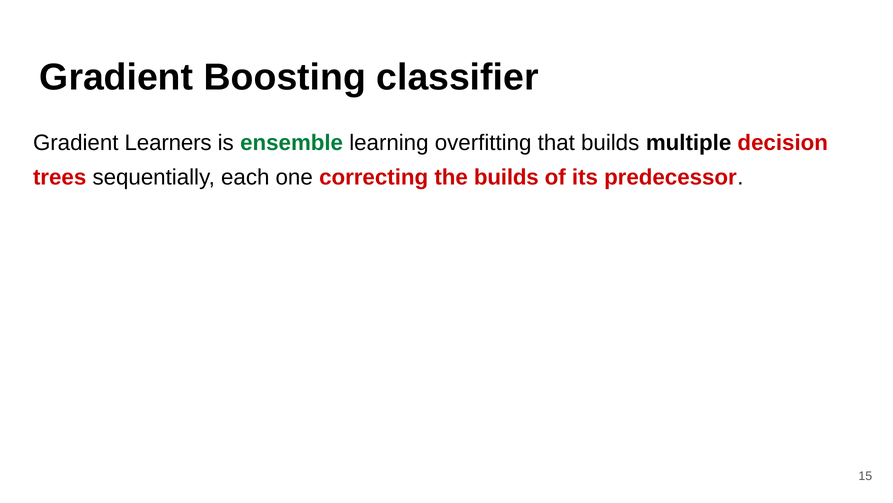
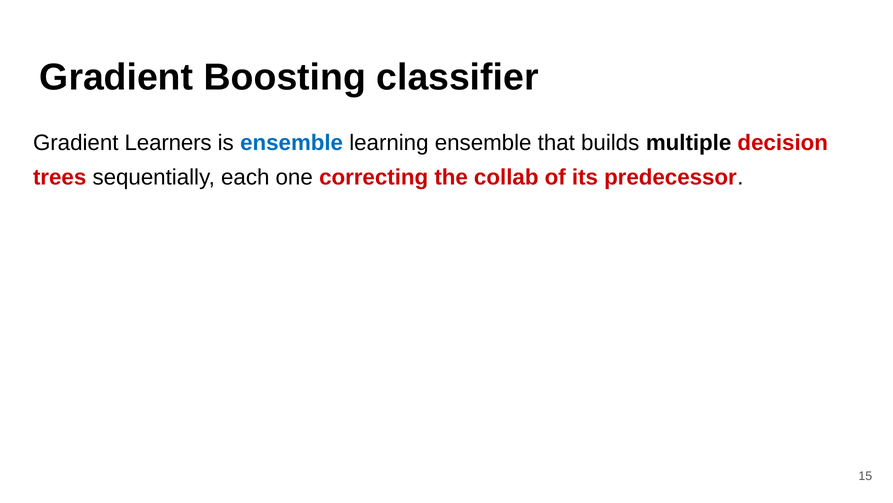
ensemble colour: green -> blue (292, 142)
learning overfitting: overfitting -> ensemble (483, 142)
the builds: builds -> collab (506, 177)
